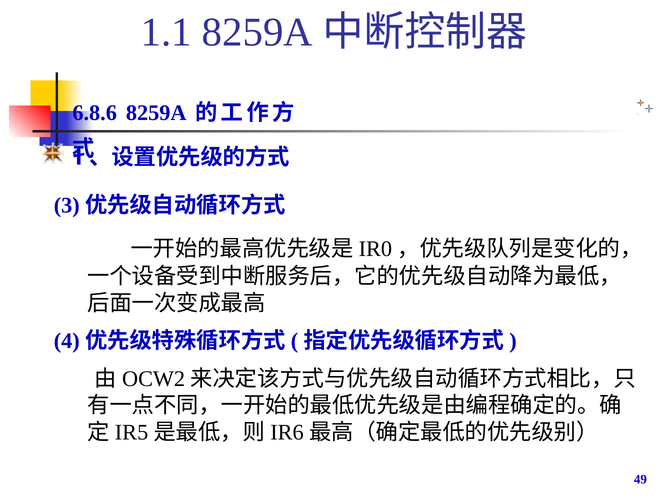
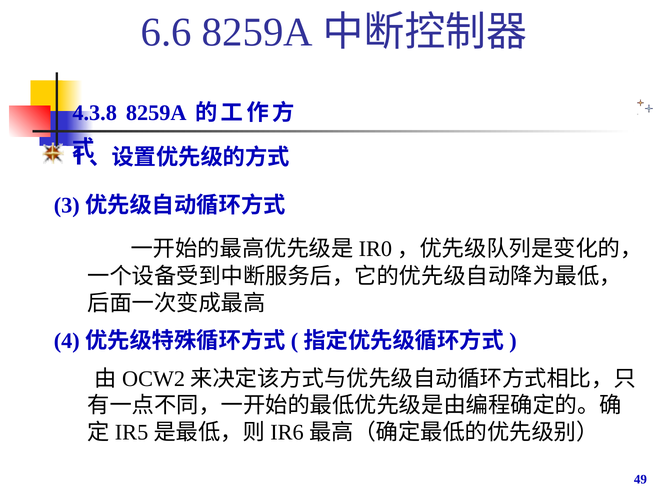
1.1: 1.1 -> 6.6 (166, 32)
6.8.6: 6.8.6 -> 4.3.8 (95, 113)
